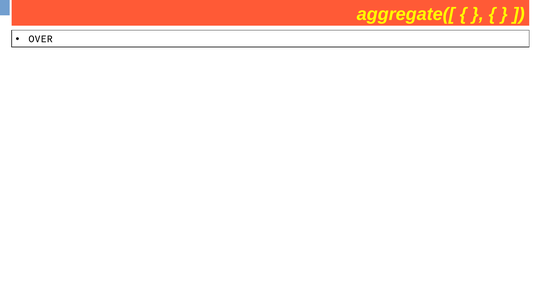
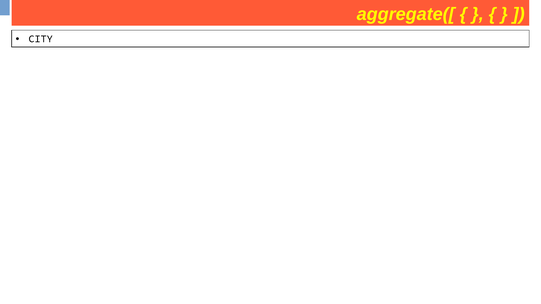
OVER: OVER -> CITY (41, 39)
